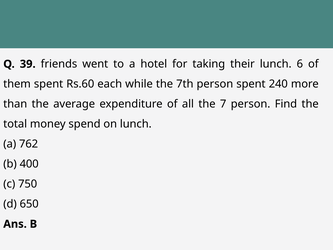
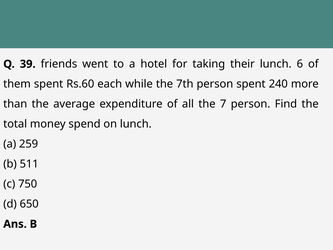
762: 762 -> 259 (29, 144)
400: 400 -> 511 (29, 164)
